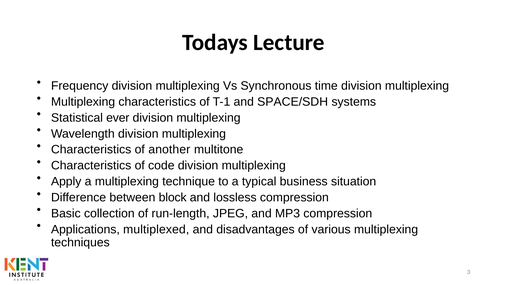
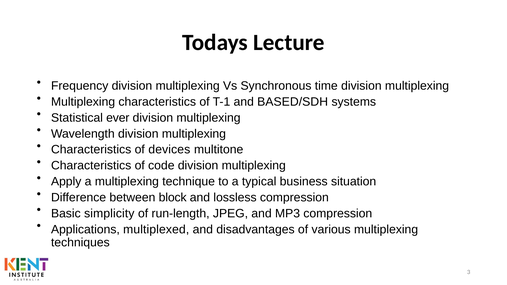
SPACE/SDH: SPACE/SDH -> BASED/SDH (293, 102)
another: another -> devices (169, 150)
collection: collection -> simplicity (109, 214)
